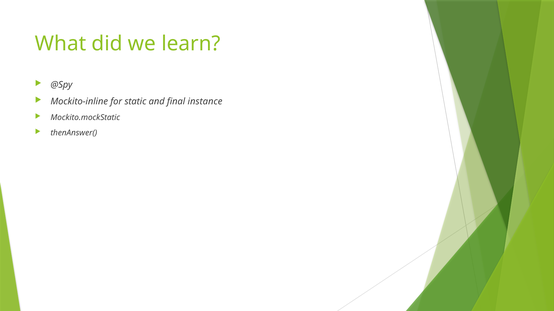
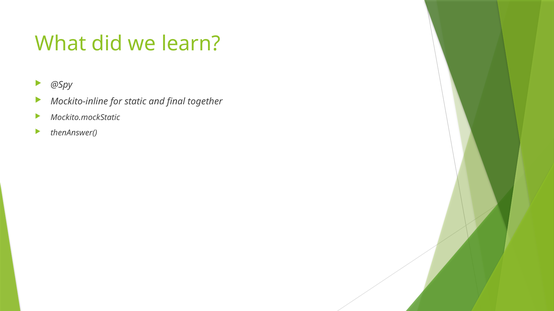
instance: instance -> together (205, 102)
